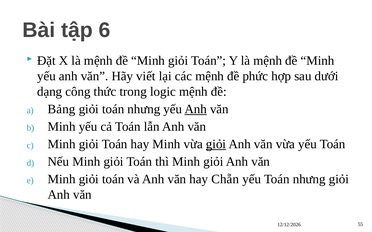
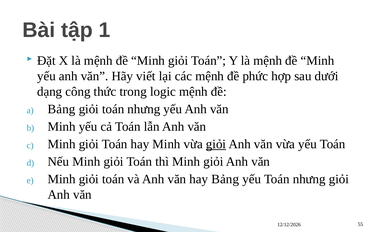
6: 6 -> 1 (105, 30)
Anh underline: present -> none (196, 109)
hay Chẵn: Chẵn -> Bảng (225, 179)
